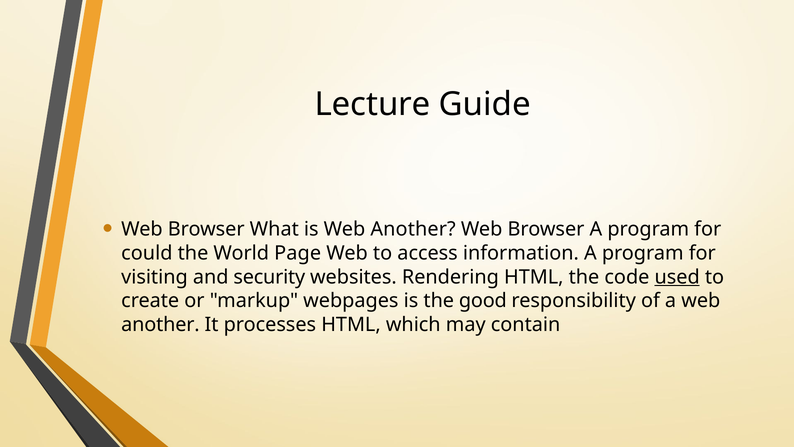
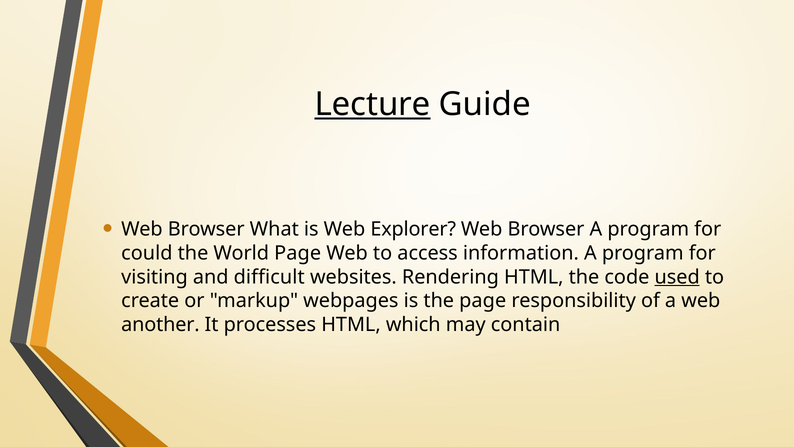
Lecture underline: none -> present (373, 104)
is Web Another: Another -> Explorer (413, 229)
security: security -> difficult (269, 277)
the good: good -> page (483, 301)
